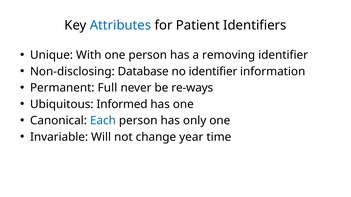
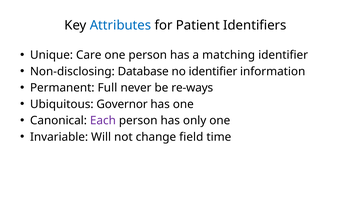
With: With -> Care (89, 55)
removing: removing -> matching (229, 55)
Informed: Informed -> Governor (122, 104)
Each colour: blue -> purple (103, 121)
year: year -> field (191, 137)
